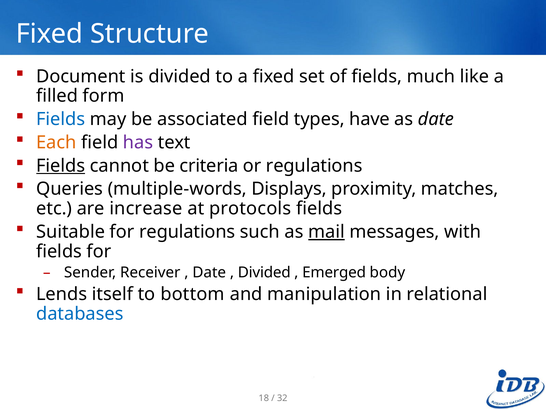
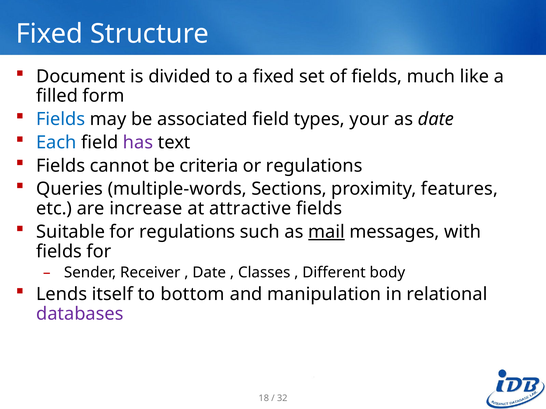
have: have -> your (369, 119)
Each colour: orange -> blue (56, 143)
Fields underline: present -> none (61, 166)
Displays: Displays -> Sections (289, 189)
matches: matches -> features (460, 189)
protocols: protocols -> attractive (250, 209)
Divided: Divided -> Classes (264, 273)
Emerged: Emerged -> Different (334, 273)
databases colour: blue -> purple (80, 314)
